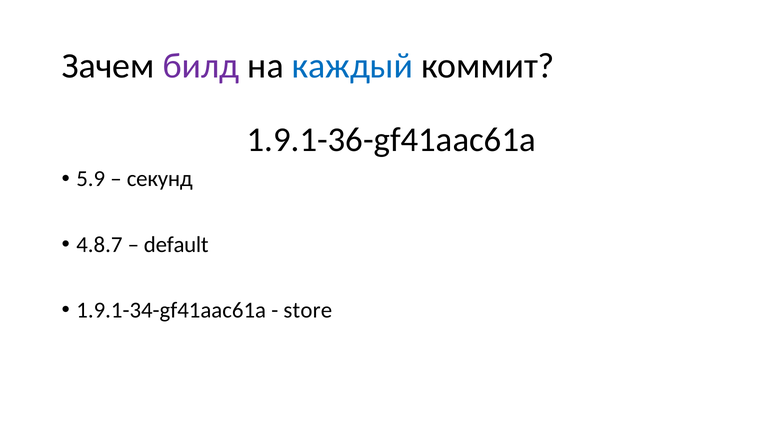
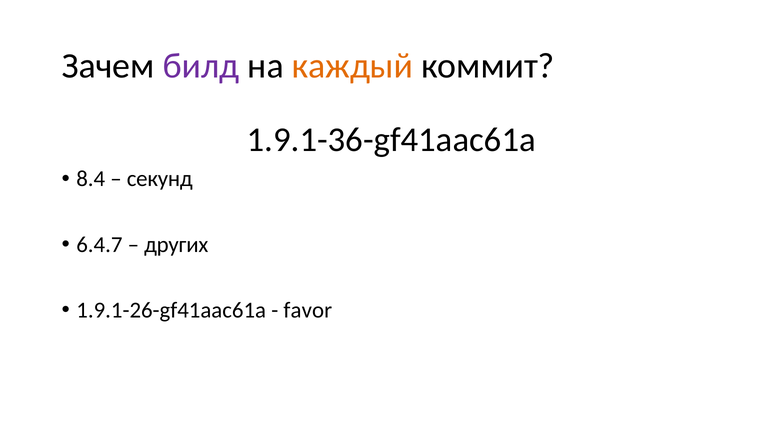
каждый colour: blue -> orange (353, 66)
5.9: 5.9 -> 8.4 (91, 179)
4.8.7: 4.8.7 -> 6.4.7 (99, 245)
default: default -> других (176, 245)
1.9.1-34-gf41aac61a: 1.9.1-34-gf41aac61a -> 1.9.1-26-gf41aac61a (171, 310)
store: store -> favor (308, 310)
